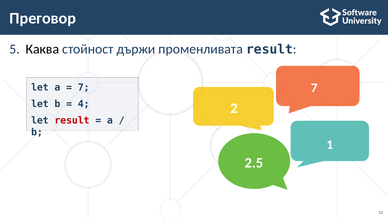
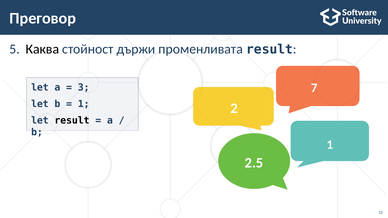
7: 7 -> 3 (84, 88)
4: 4 -> 1 (84, 104)
result colour: red -> black (72, 121)
